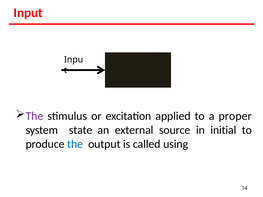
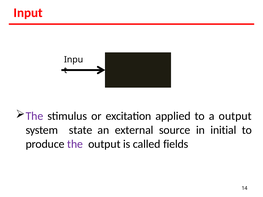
a proper: proper -> output (235, 116)
the colour: blue -> purple (75, 144)
using: using -> fields (176, 144)
